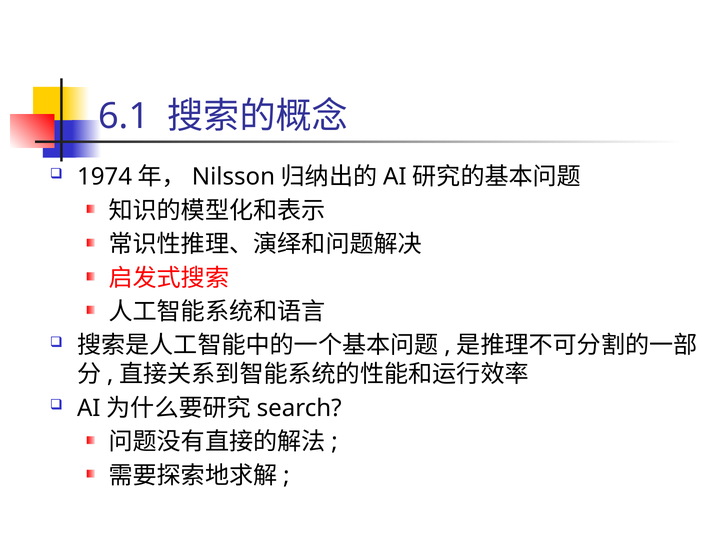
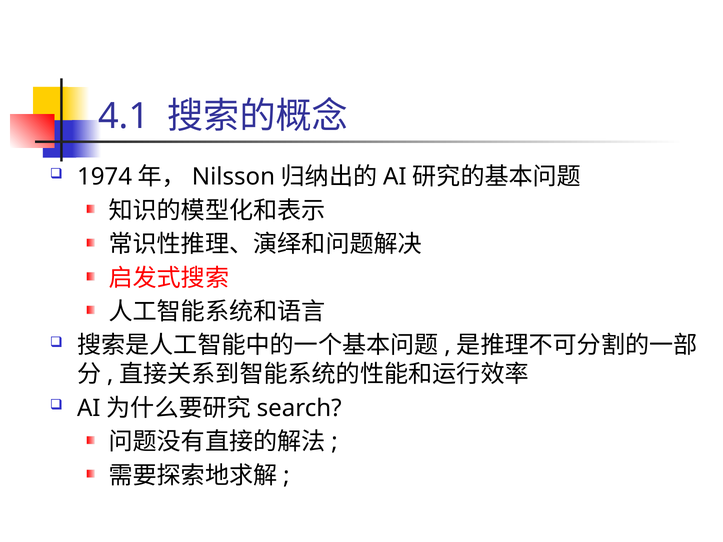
6.1: 6.1 -> 4.1 (124, 116)
